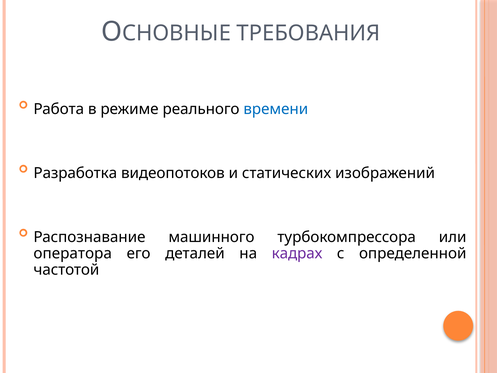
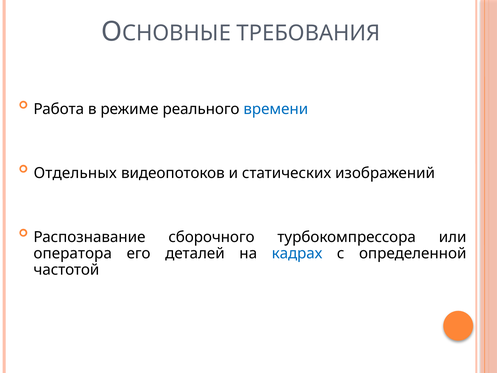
Разработка: Разработка -> Отдельных (75, 173)
машинного: машинного -> сборочного (211, 237)
кадрах colour: purple -> blue (297, 253)
